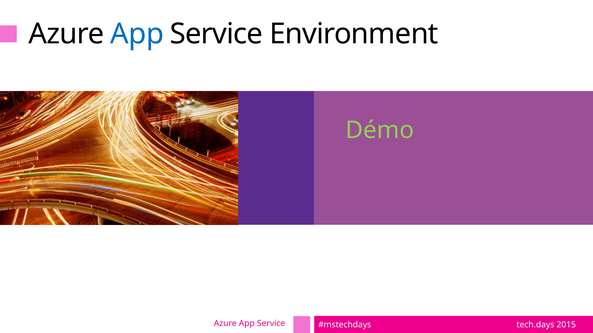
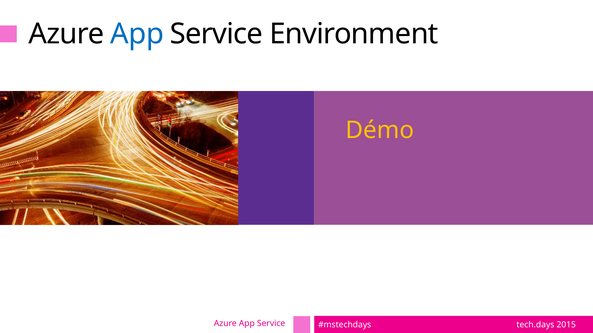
Démo colour: light green -> yellow (380, 130)
